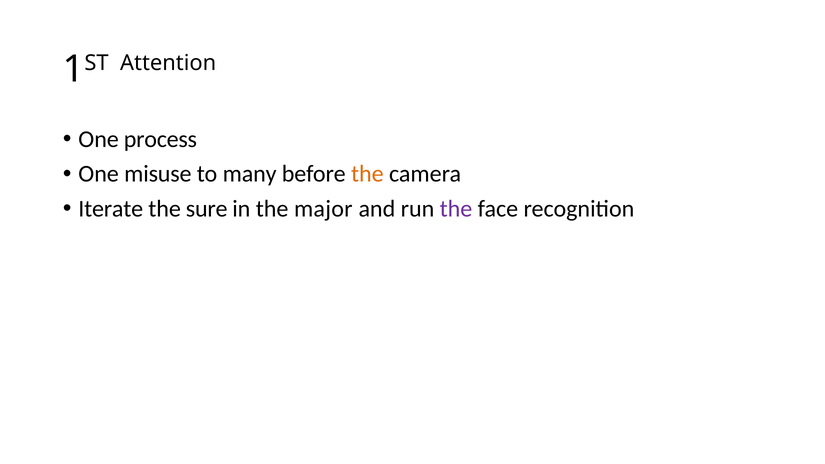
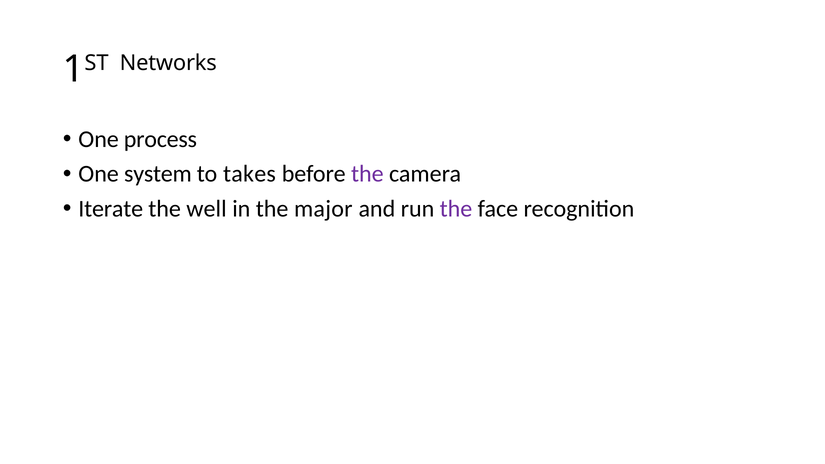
Attention: Attention -> Networks (168, 63)
misuse: misuse -> system (158, 174)
many: many -> takes (249, 174)
the colour: orange -> purple (367, 174)
sure: sure -> well (207, 209)
